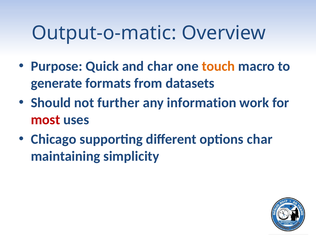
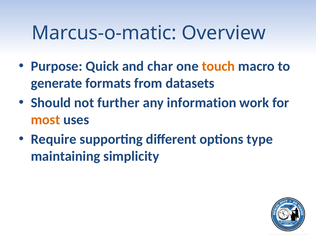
Output-o-matic: Output-o-matic -> Marcus-o-matic (104, 33)
most colour: red -> orange (45, 120)
Chicago: Chicago -> Require (54, 139)
options char: char -> type (260, 139)
